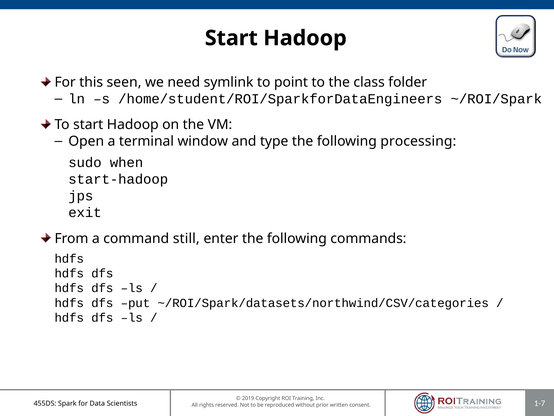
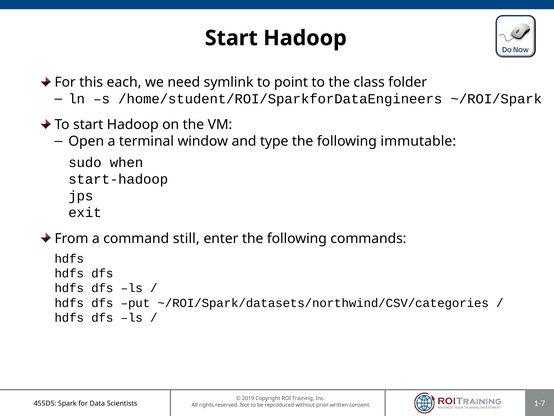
seen: seen -> each (124, 82)
processing: processing -> immutable (418, 141)
